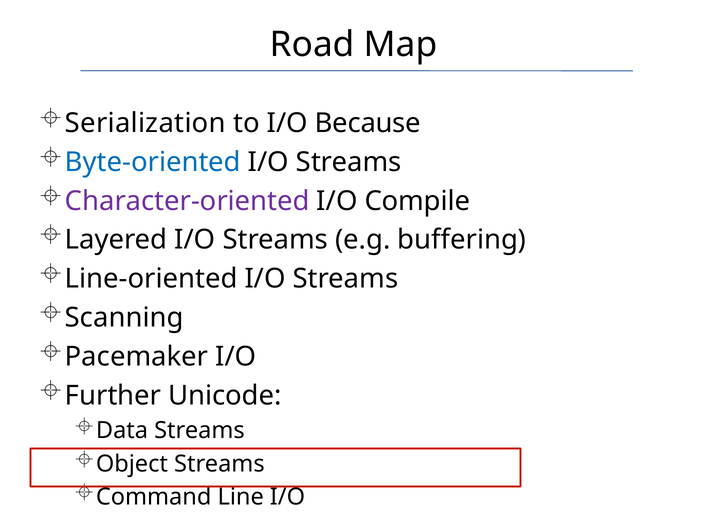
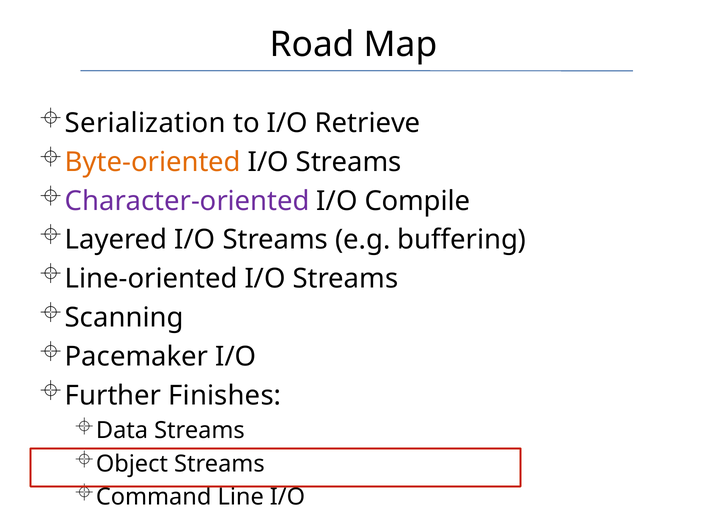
Because: Because -> Retrieve (368, 123)
Byte-oriented colour: blue -> orange (153, 162)
Unicode: Unicode -> Finishes (225, 396)
